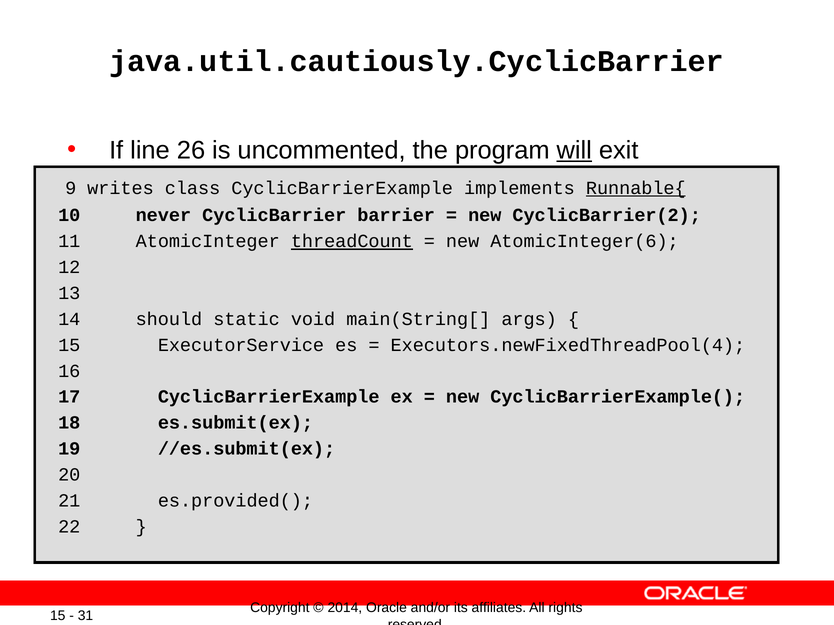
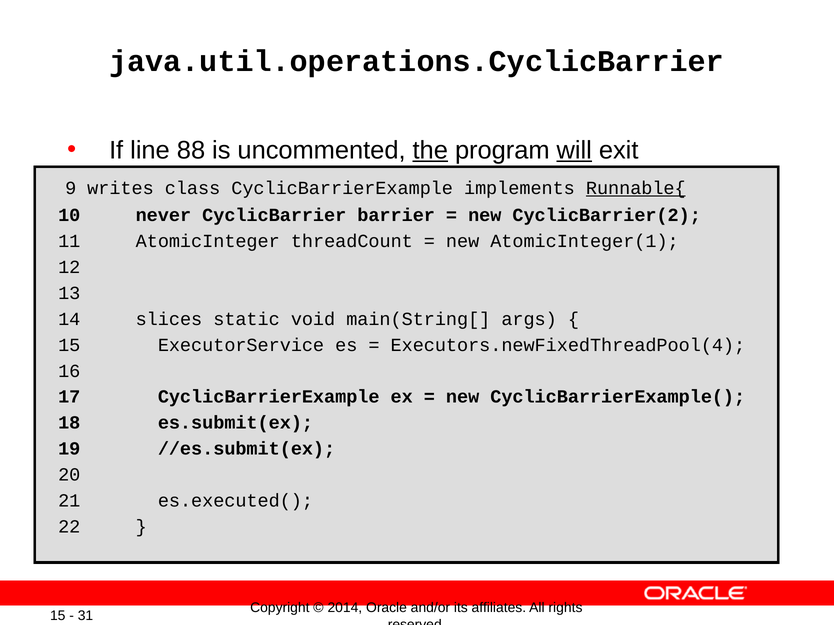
java.util.cautiously.CyclicBarrier: java.util.cautiously.CyclicBarrier -> java.util.operations.CyclicBarrier (416, 61)
26: 26 -> 88 (191, 150)
the underline: none -> present (430, 150)
threadCount underline: present -> none (352, 241)
AtomicInteger(6: AtomicInteger(6 -> AtomicInteger(1 (584, 241)
should: should -> slices (169, 319)
es.provided(: es.provided( -> es.executed( (235, 501)
